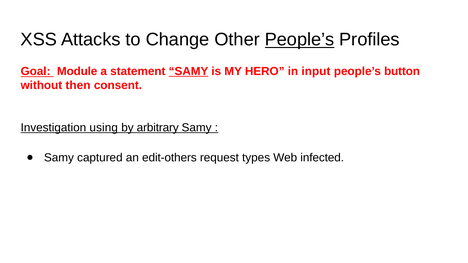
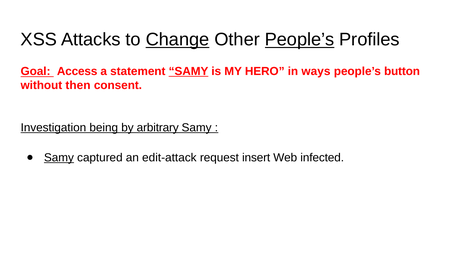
Change underline: none -> present (178, 40)
Module: Module -> Access (77, 71)
input: input -> ways (316, 71)
using: using -> being (104, 128)
Samy underline: none -> present (59, 158)
edit-others: edit-others -> edit-attack (169, 158)
types: types -> insert (256, 158)
